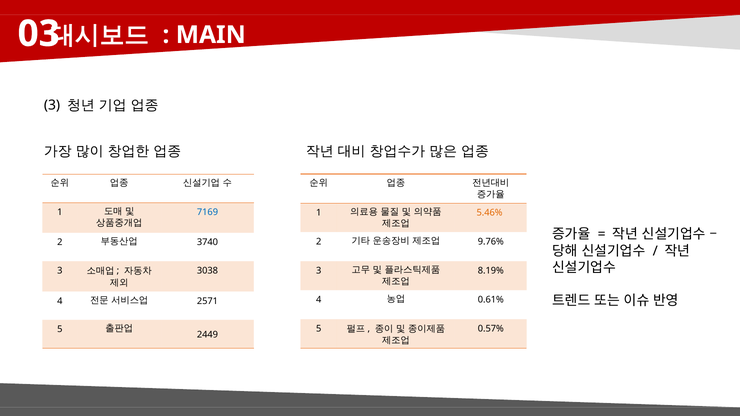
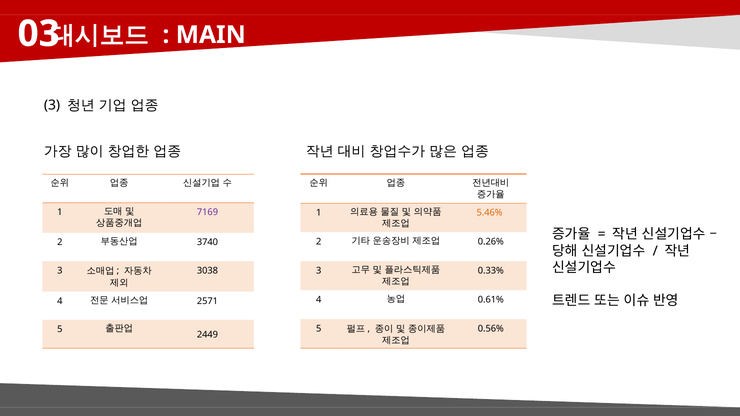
7169 colour: blue -> purple (207, 212)
9.76%: 9.76% -> 0.26% (491, 242)
8.19%: 8.19% -> 0.33% (491, 271)
0.57%: 0.57% -> 0.56% (491, 329)
